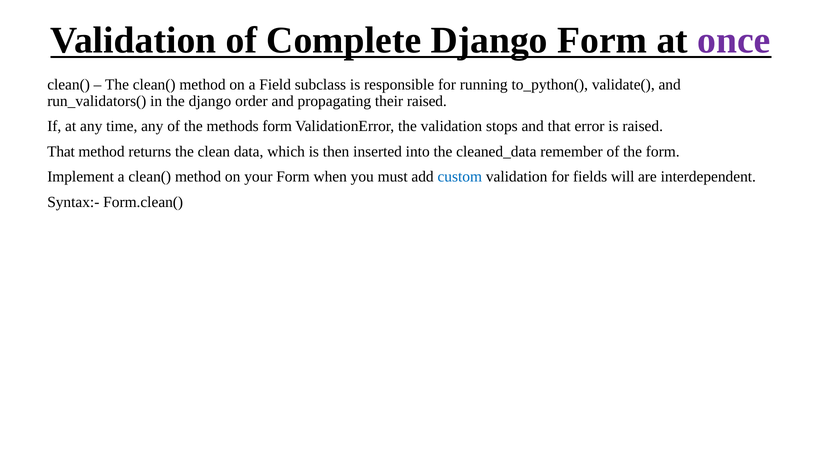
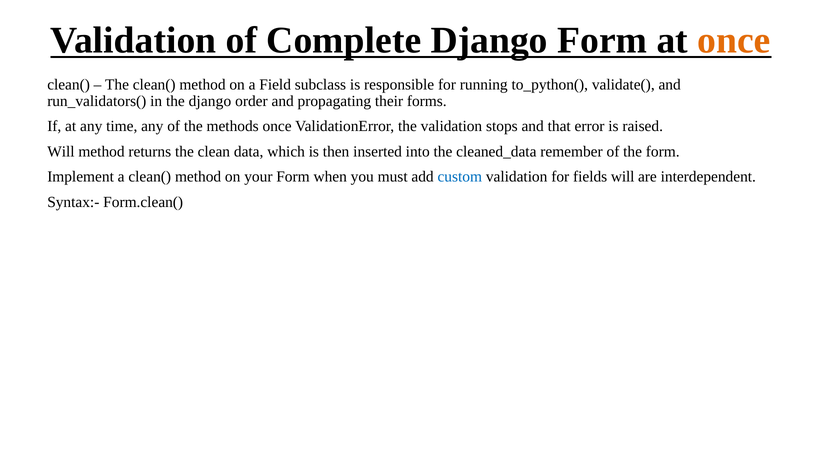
once colour: purple -> orange (734, 41)
their raised: raised -> forms (427, 101)
methods form: form -> once (277, 126)
That: That -> Will (61, 152)
